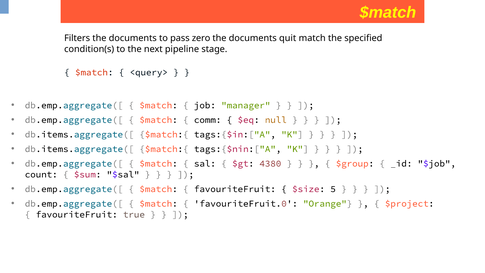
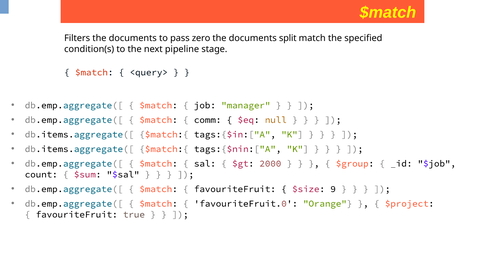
quit: quit -> split (288, 38)
4380: 4380 -> 2000 (270, 163)
5: 5 -> 9 (333, 189)
